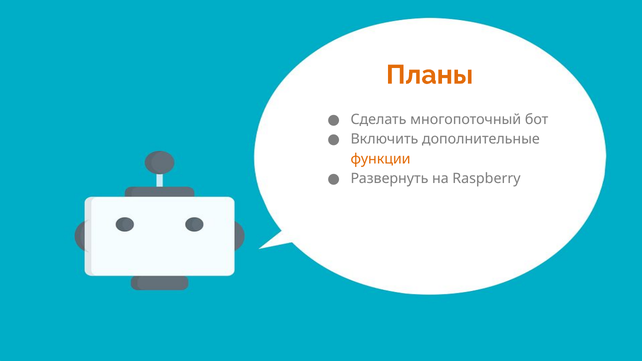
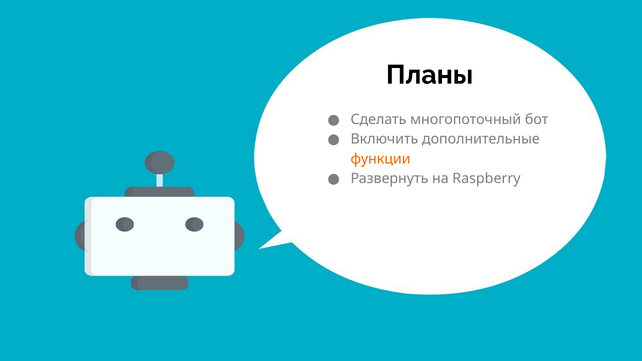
Планы colour: orange -> black (430, 75)
